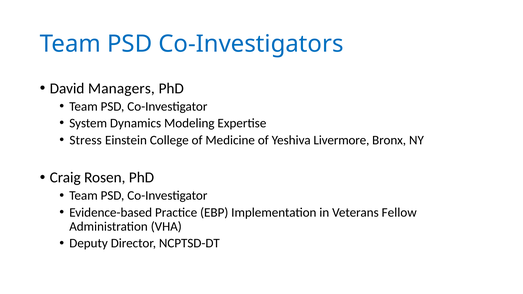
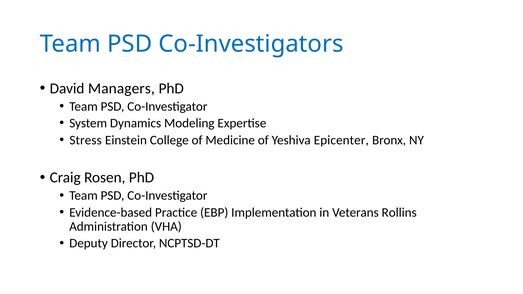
Livermore: Livermore -> Epicenter (341, 140)
Fellow: Fellow -> Rollins (399, 213)
